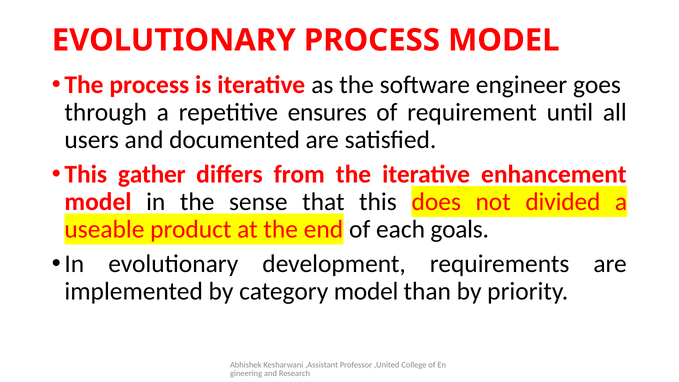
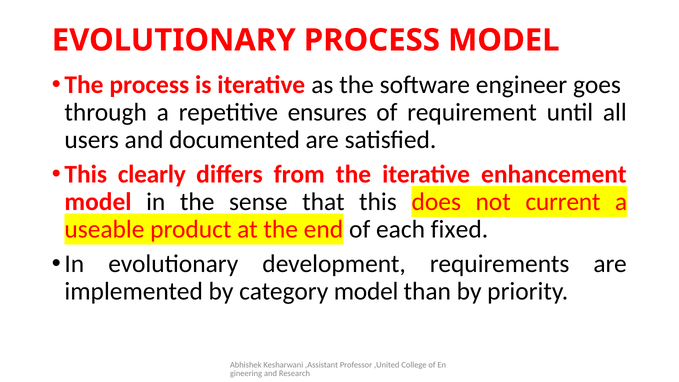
gather: gather -> clearly (152, 174)
divided: divided -> current (563, 202)
goals: goals -> fixed (459, 229)
